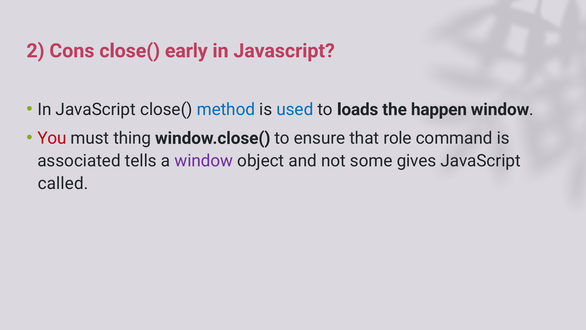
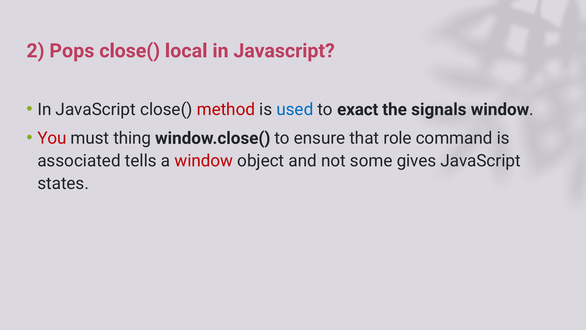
Cons: Cons -> Pops (72, 51)
early: early -> local (186, 51)
method colour: blue -> red (226, 109)
loads: loads -> exact (358, 109)
happen: happen -> signals (439, 109)
window colour: purple -> red (204, 161)
called: called -> states (63, 183)
